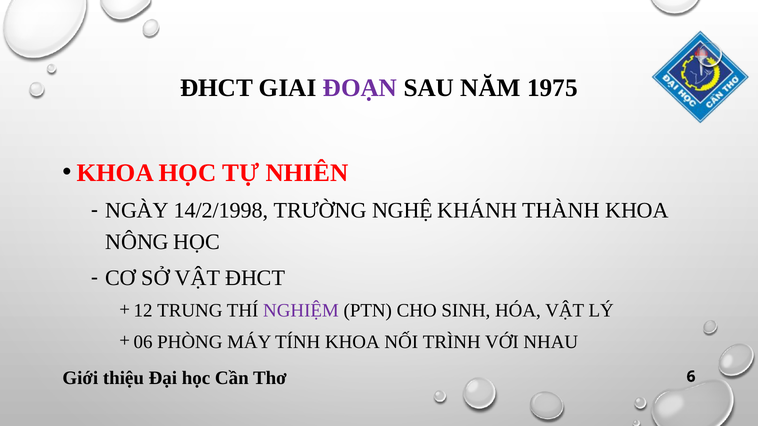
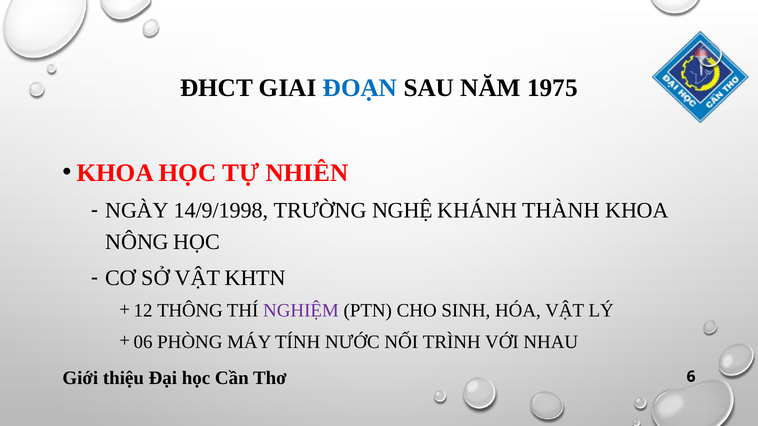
ĐOẠN colour: purple -> blue (360, 88)
14/2/1998: 14/2/1998 -> 14/9/1998 (221, 210)
VẬT ĐHCT: ĐHCT -> KHTN (255, 278)
TRUNG: TRUNG -> THÔNG (190, 311)
TÍNH KHOA: KHOA -> NƯỚC (352, 342)
